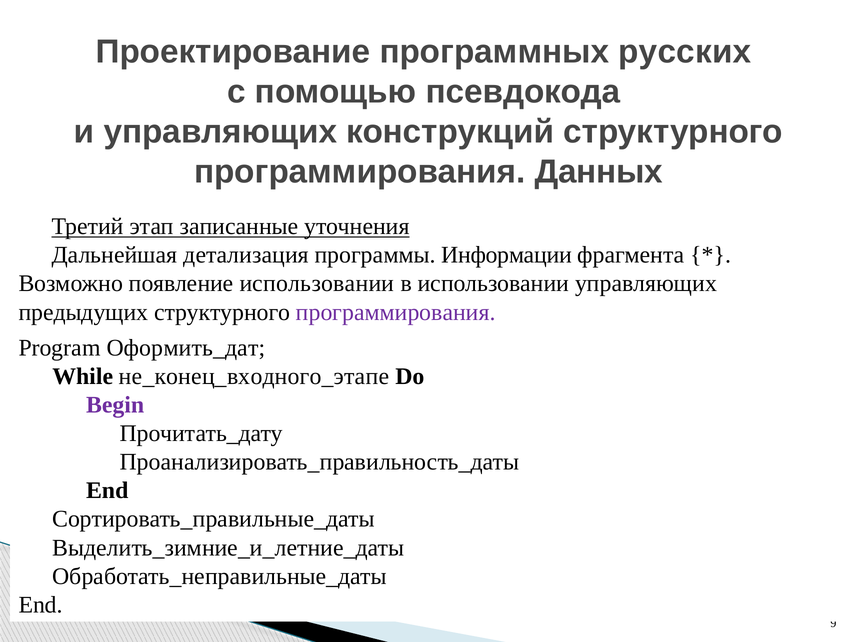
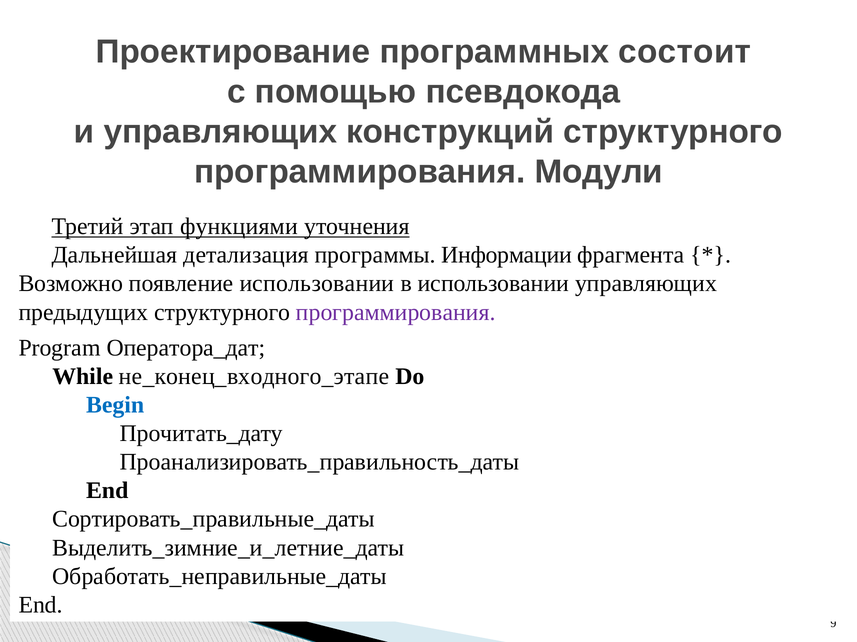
русских: русских -> состоит (685, 52)
Данных: Данных -> Модули (599, 172)
записанные: записанные -> функциями (239, 227)
Оформить_дат: Оформить_дат -> Оператора_дат (186, 348)
Begin colour: purple -> blue (115, 405)
